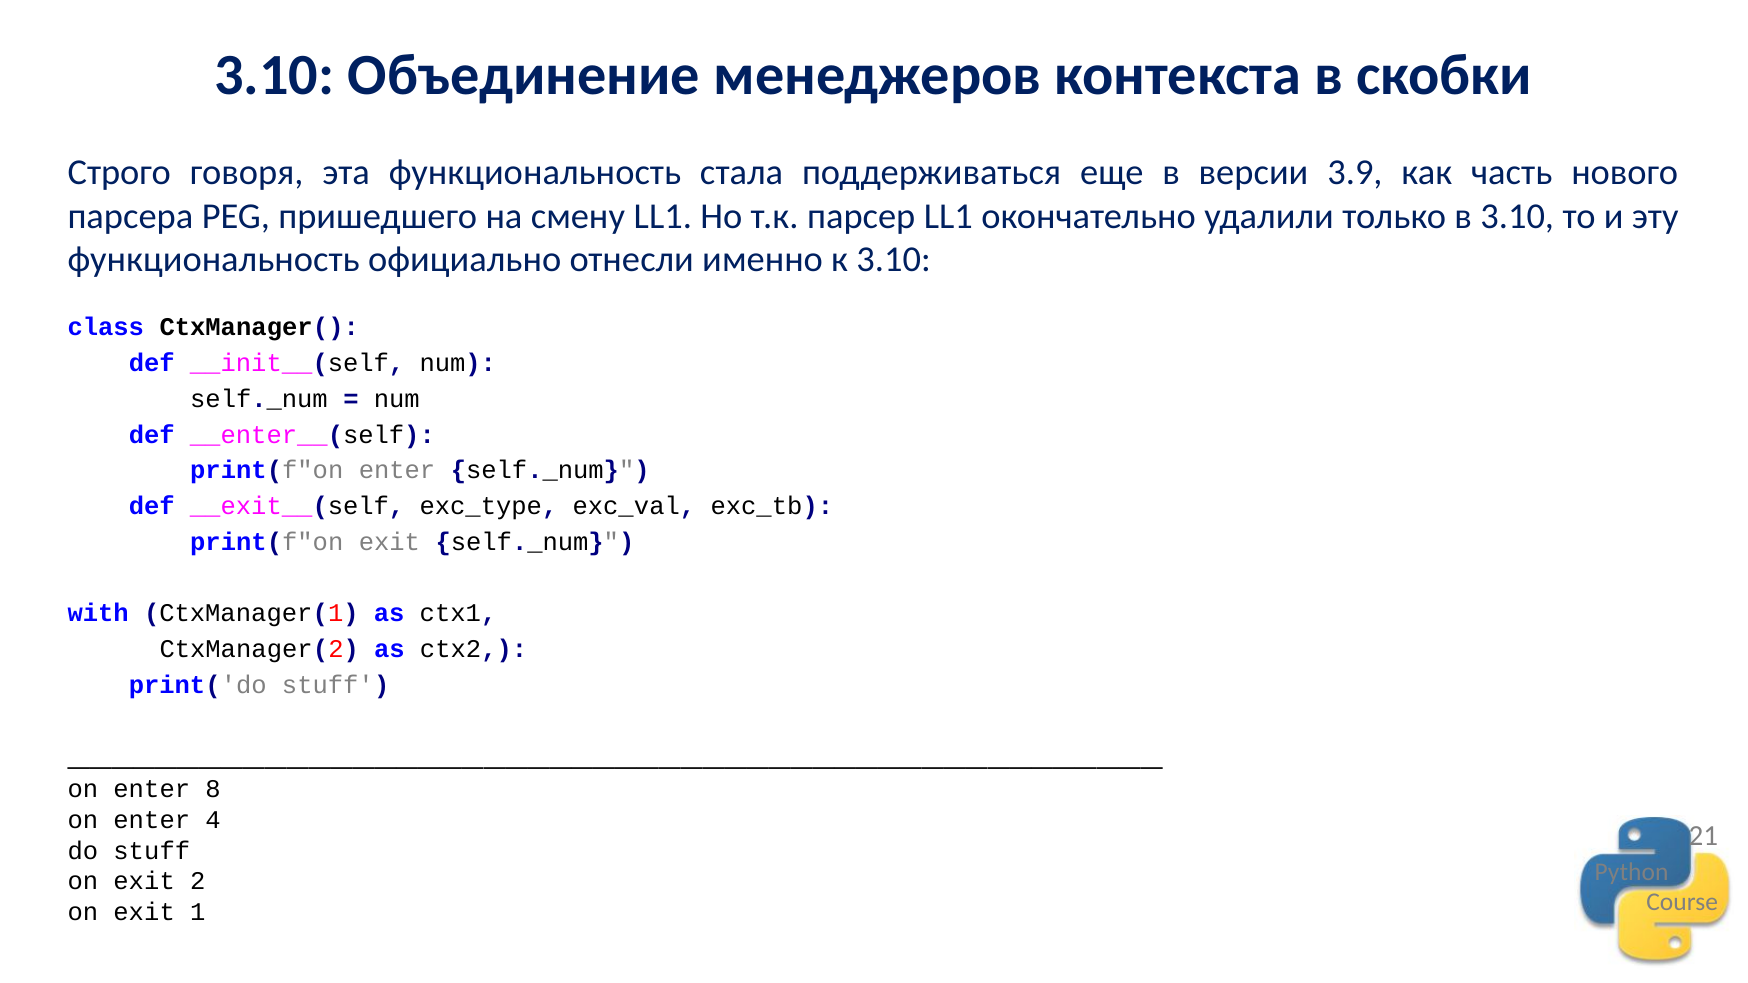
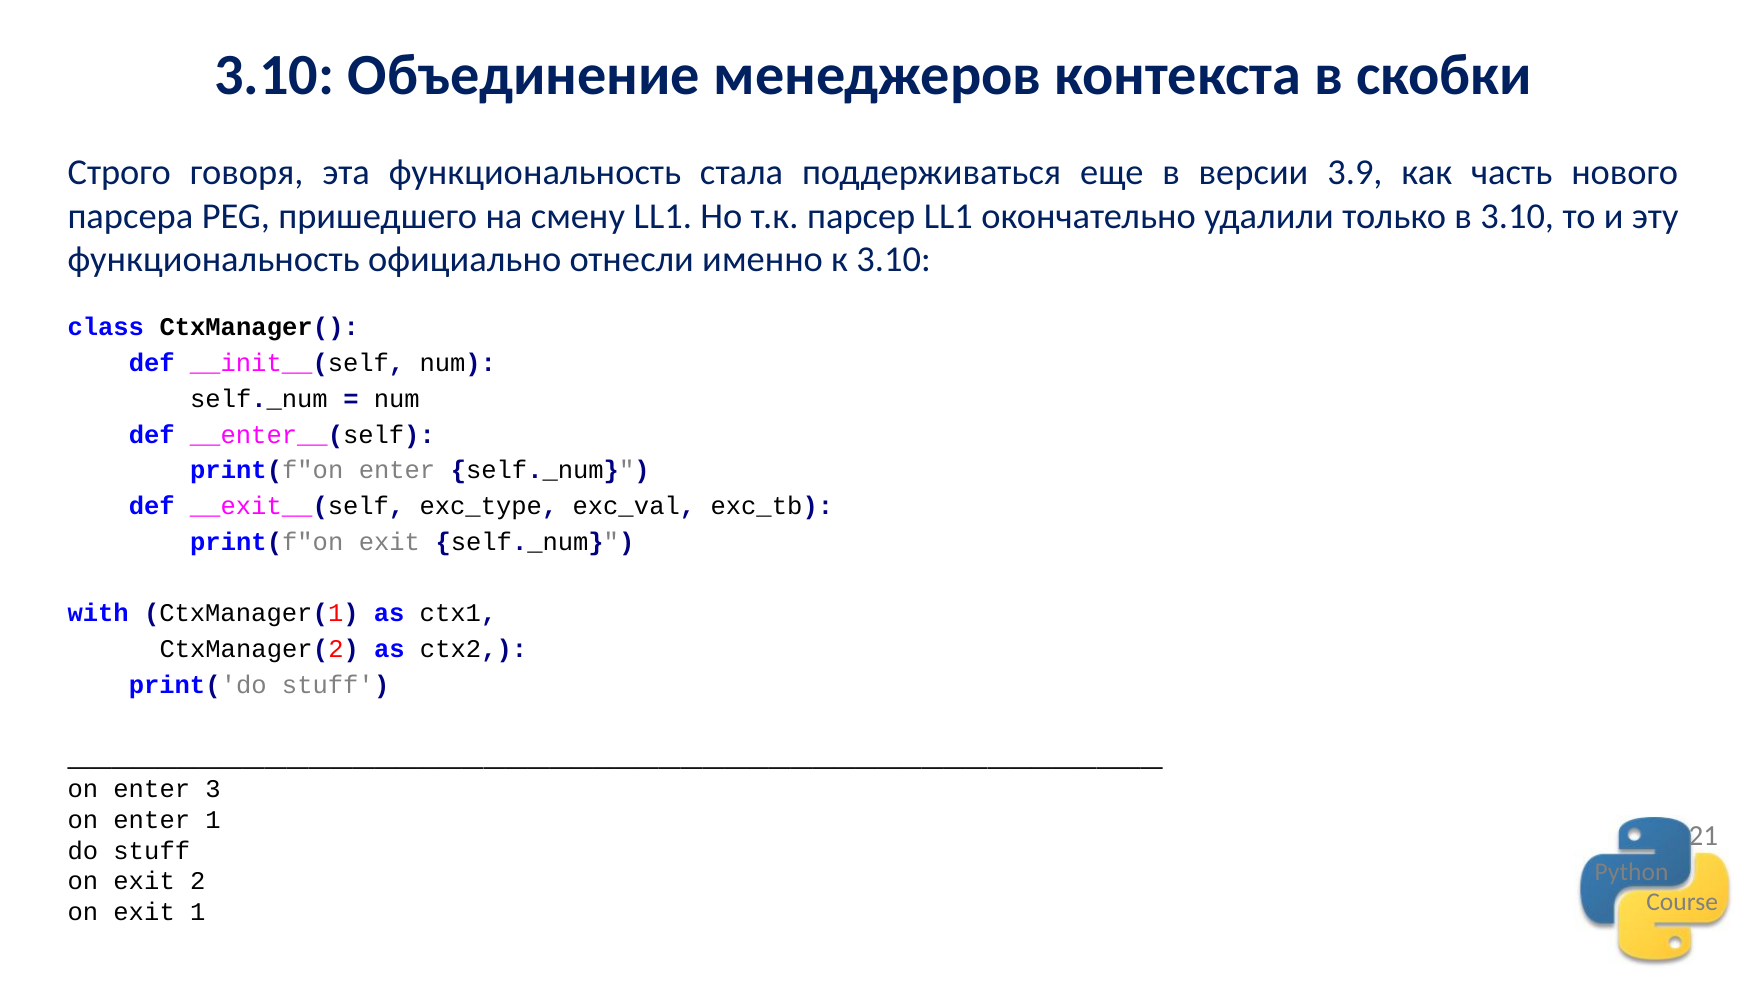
8: 8 -> 3 (213, 790)
enter 4: 4 -> 1 (213, 820)
